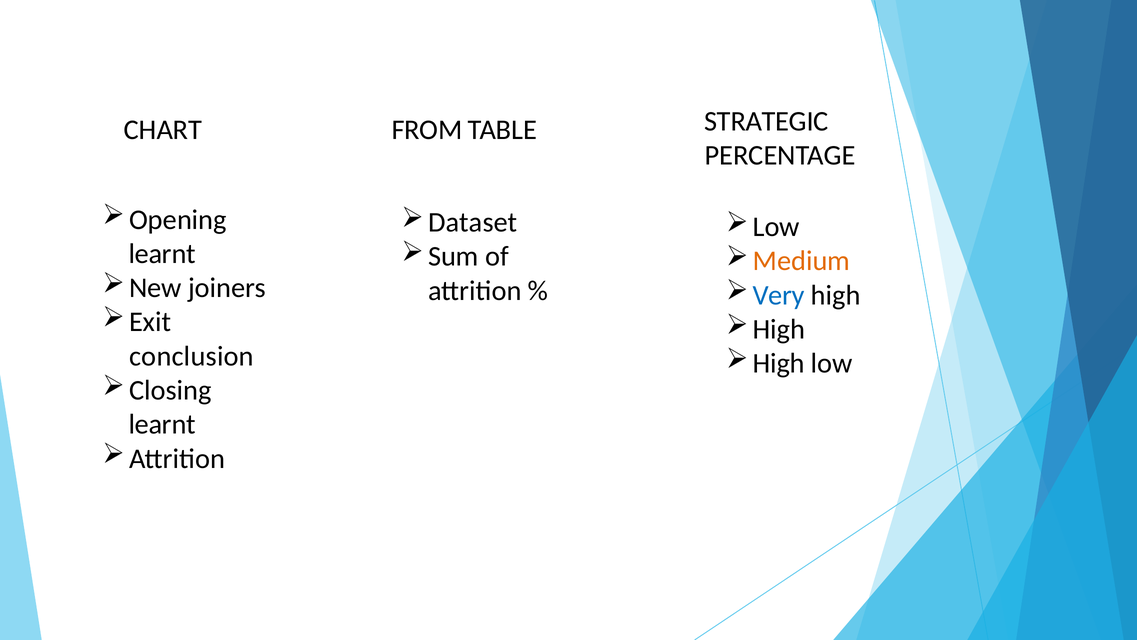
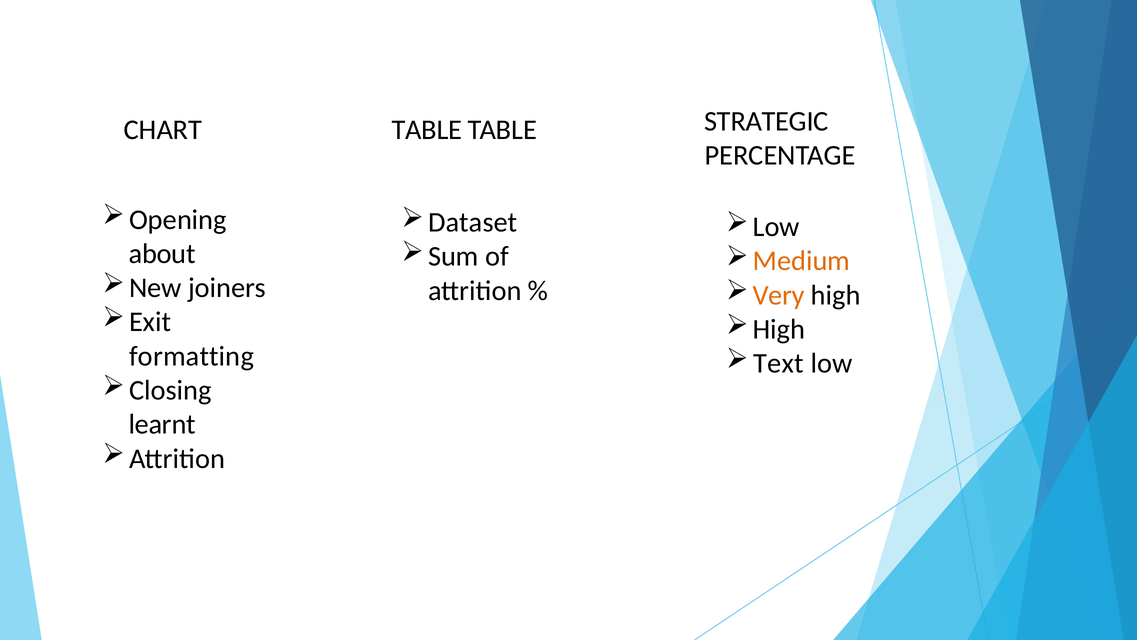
FROM: FROM -> TABLE (427, 130)
learnt: learnt -> about (162, 254)
Very colour: blue -> orange (779, 295)
conclusion: conclusion -> formatting (192, 356)
High: High -> Text (778, 363)
